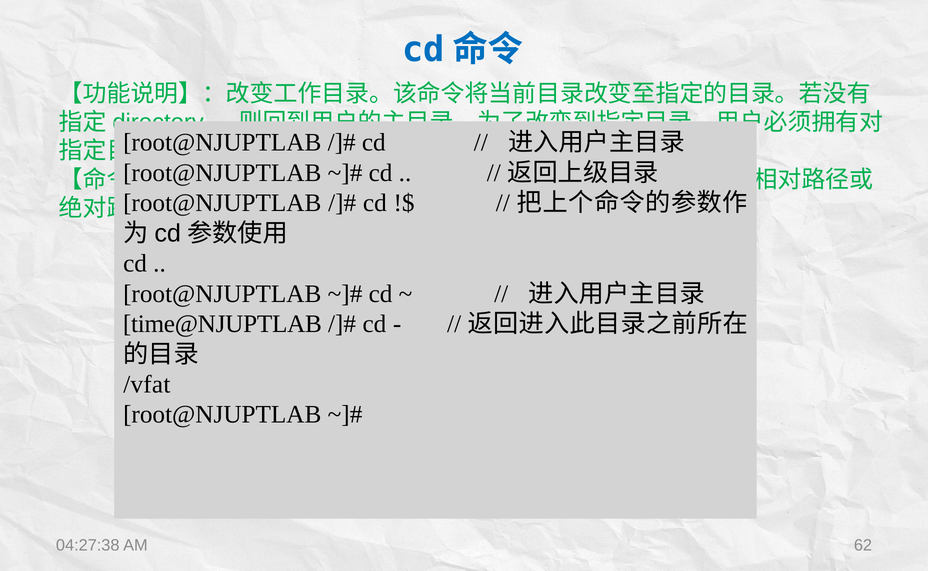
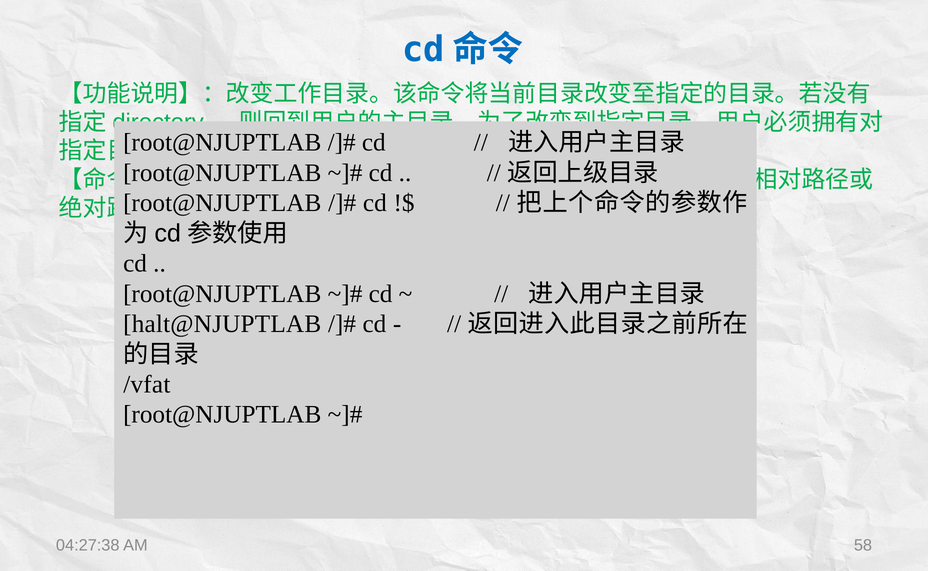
time@NJUPTLAB: time@NJUPTLAB -> halt@NJUPTLAB (222, 324)
62: 62 -> 58 (863, 546)
